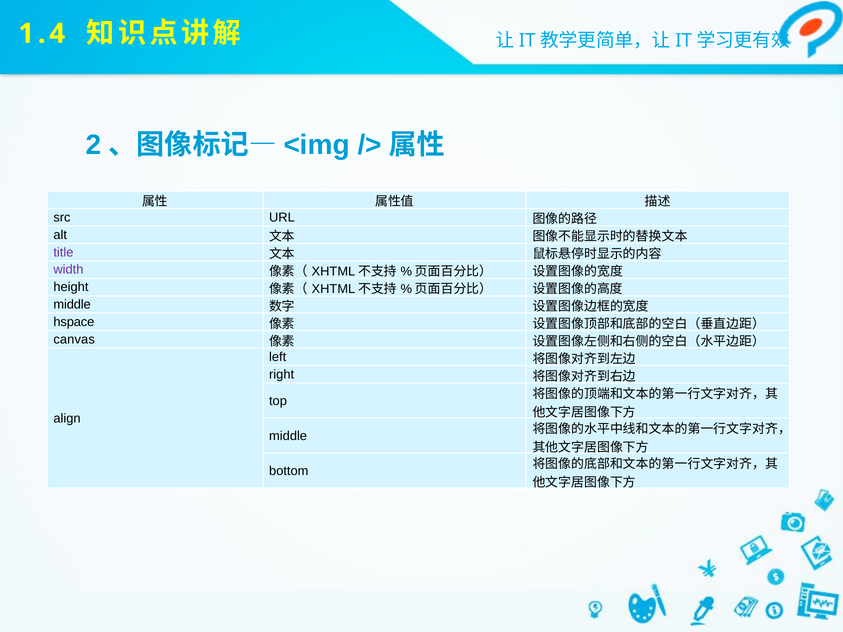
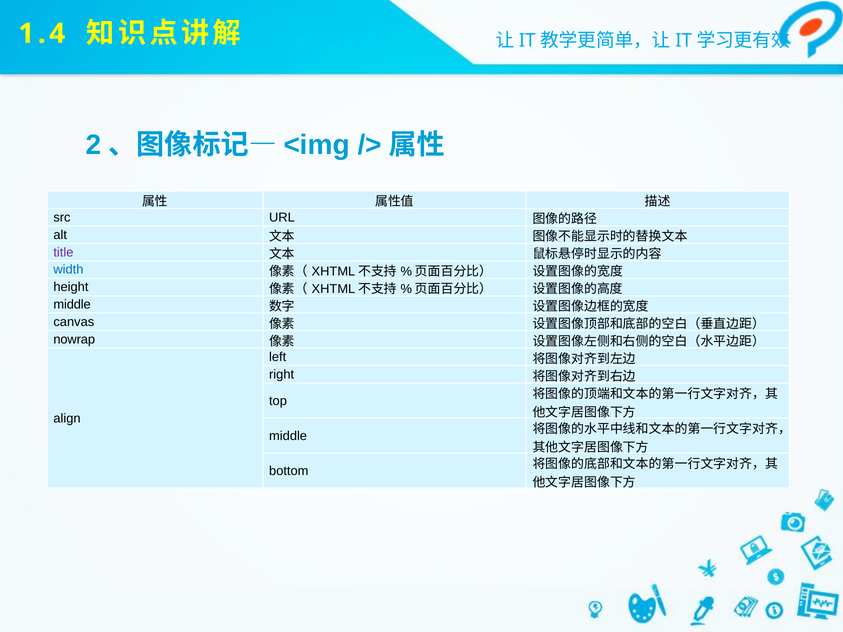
width colour: purple -> blue (68, 270)
hspace: hspace -> canvas (74, 322)
canvas: canvas -> nowrap (74, 340)
